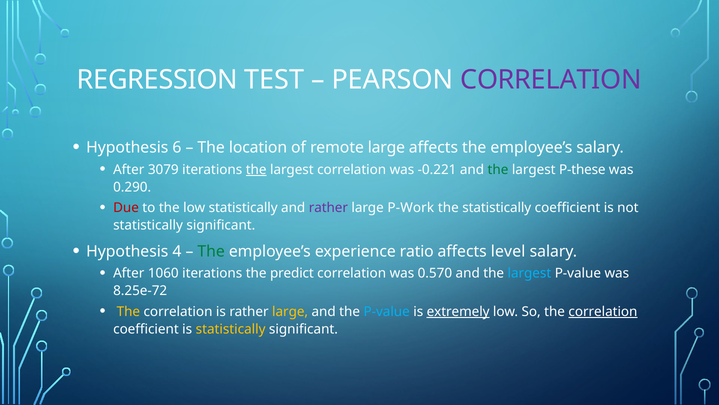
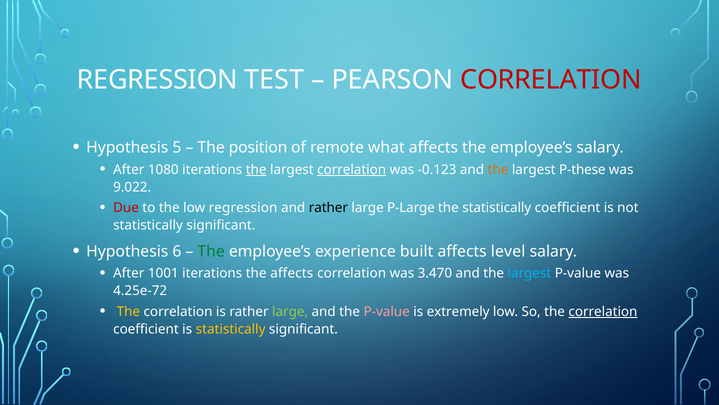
CORRELATION colour: purple -> red (551, 80)
6: 6 -> 5 (177, 147)
location: location -> position (258, 147)
remote large: large -> what (386, 147)
3079: 3079 -> 1080 (163, 169)
correlation underline: none -> present (352, 169)
-0.221: -0.221 -> -0.123 (437, 169)
the colour: green -> orange (498, 169)
0.290: 0.290 -> 9.022 (132, 187)
low statistically: statistically -> regression (243, 208)
rather colour: purple -> black (328, 208)
P-Work: P-Work -> P-Large (411, 208)
4: 4 -> 6 (177, 251)
ratio: ratio -> built (417, 251)
1060: 1060 -> 1001 (163, 273)
the predict: predict -> affects (292, 273)
0.570: 0.570 -> 3.470 (435, 273)
8.25e-72: 8.25e-72 -> 4.25e-72 (140, 290)
large colour: yellow -> light green (290, 311)
P-value colour: light blue -> pink (387, 311)
extremely underline: present -> none (458, 311)
